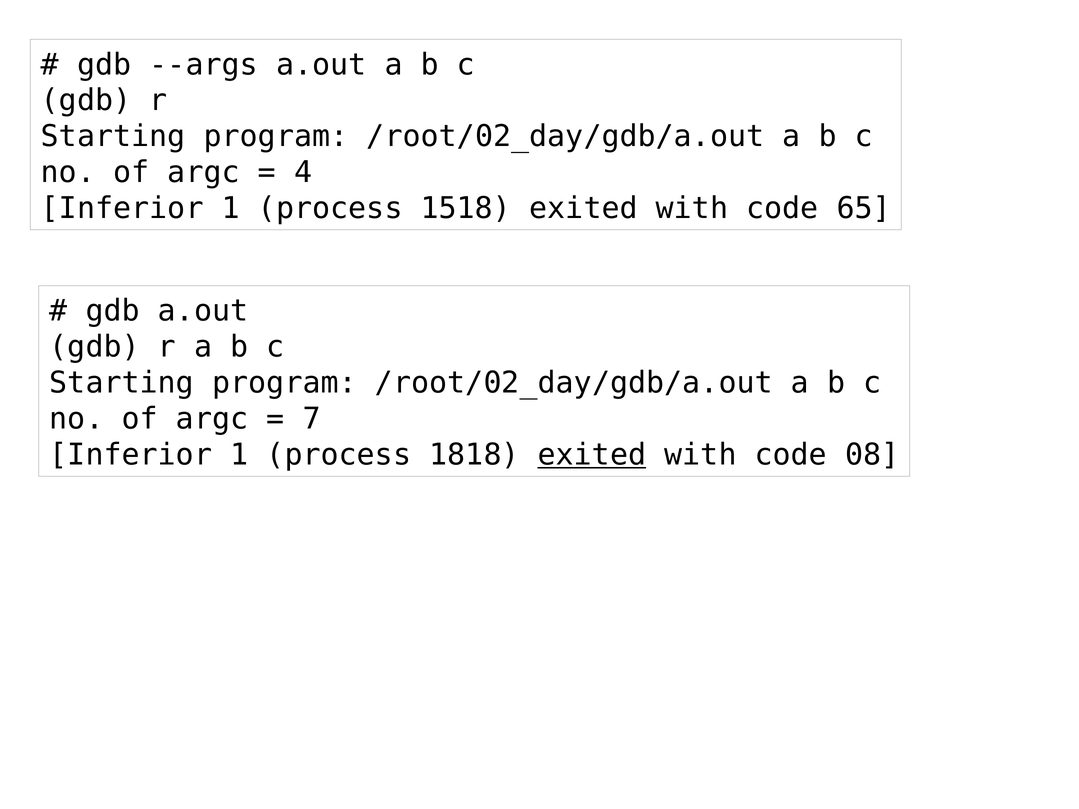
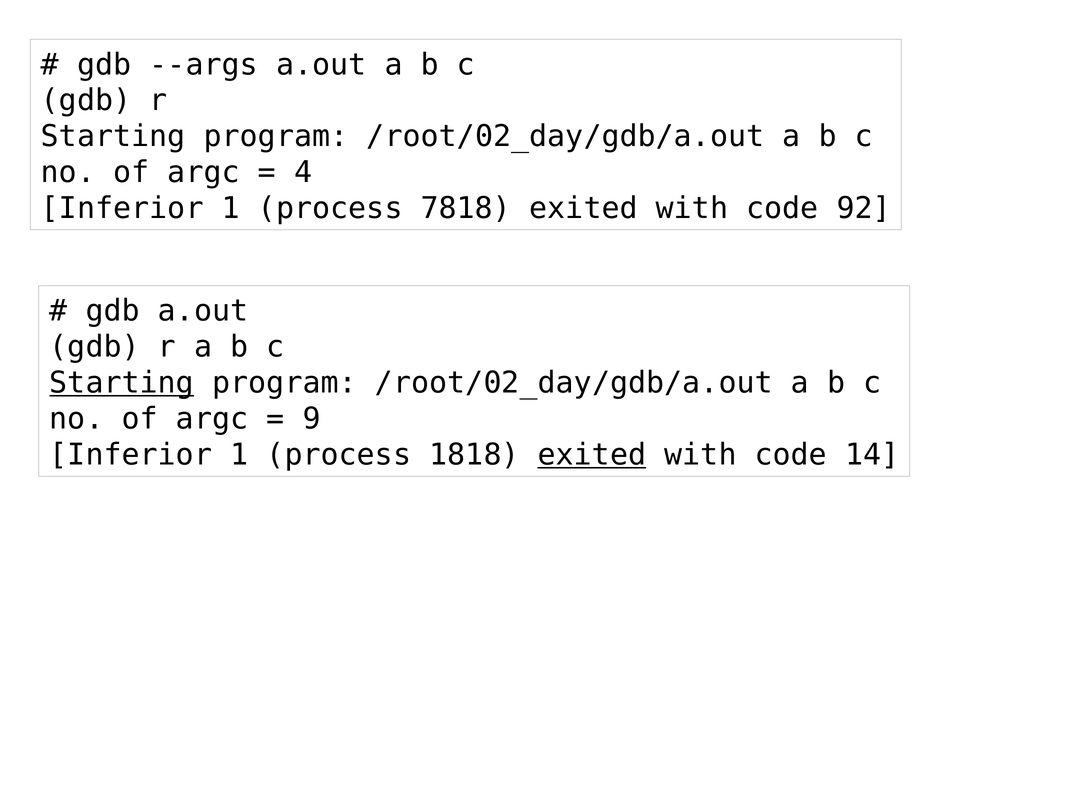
1518: 1518 -> 7818 (466, 209)
65: 65 -> 92 (864, 209)
Starting underline: none -> present (122, 383)
7: 7 -> 9 (312, 419)
08: 08 -> 14 (872, 455)
